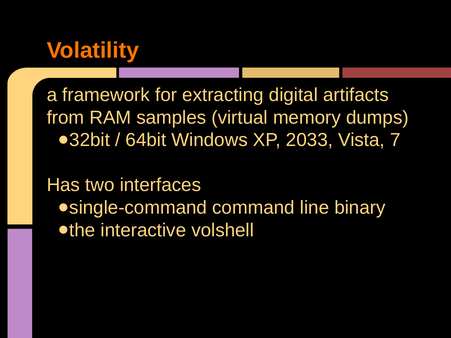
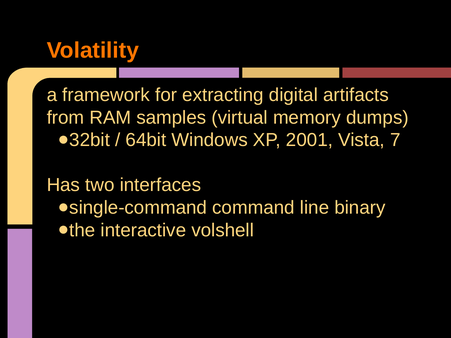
2033: 2033 -> 2001 (309, 140)
